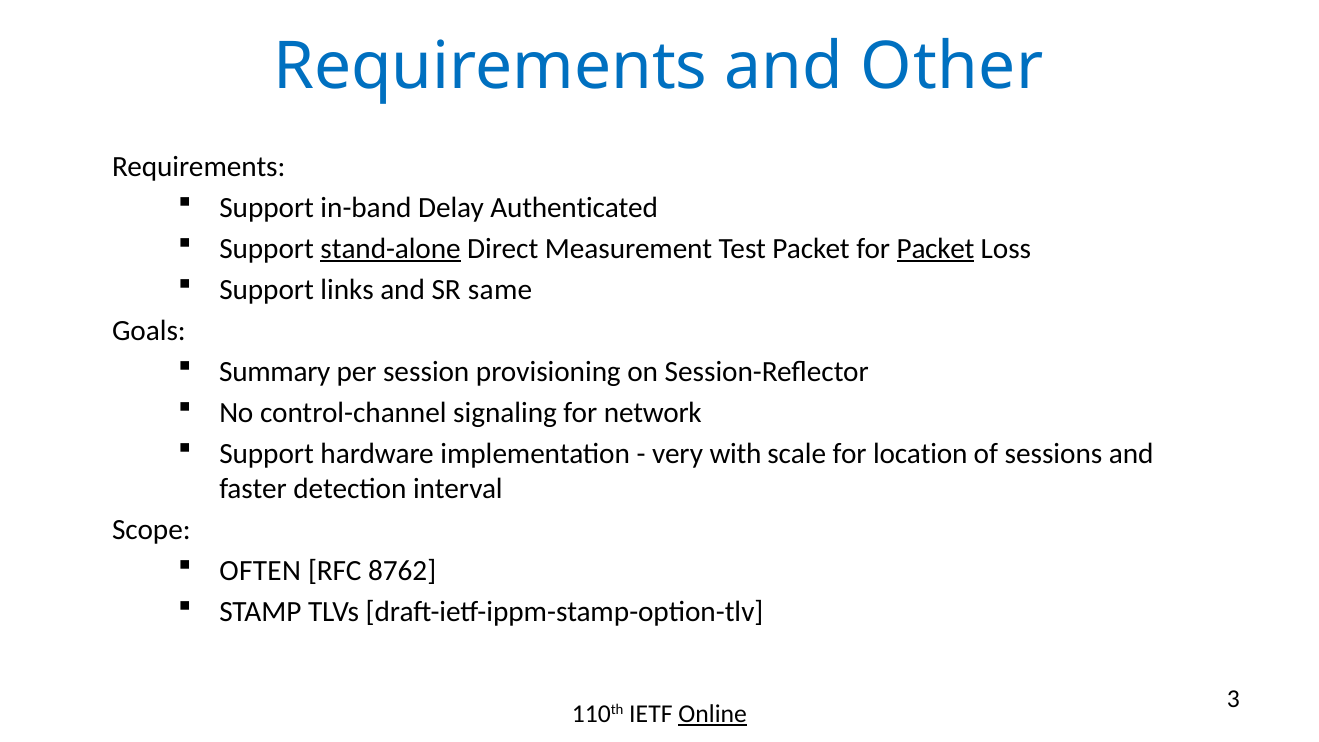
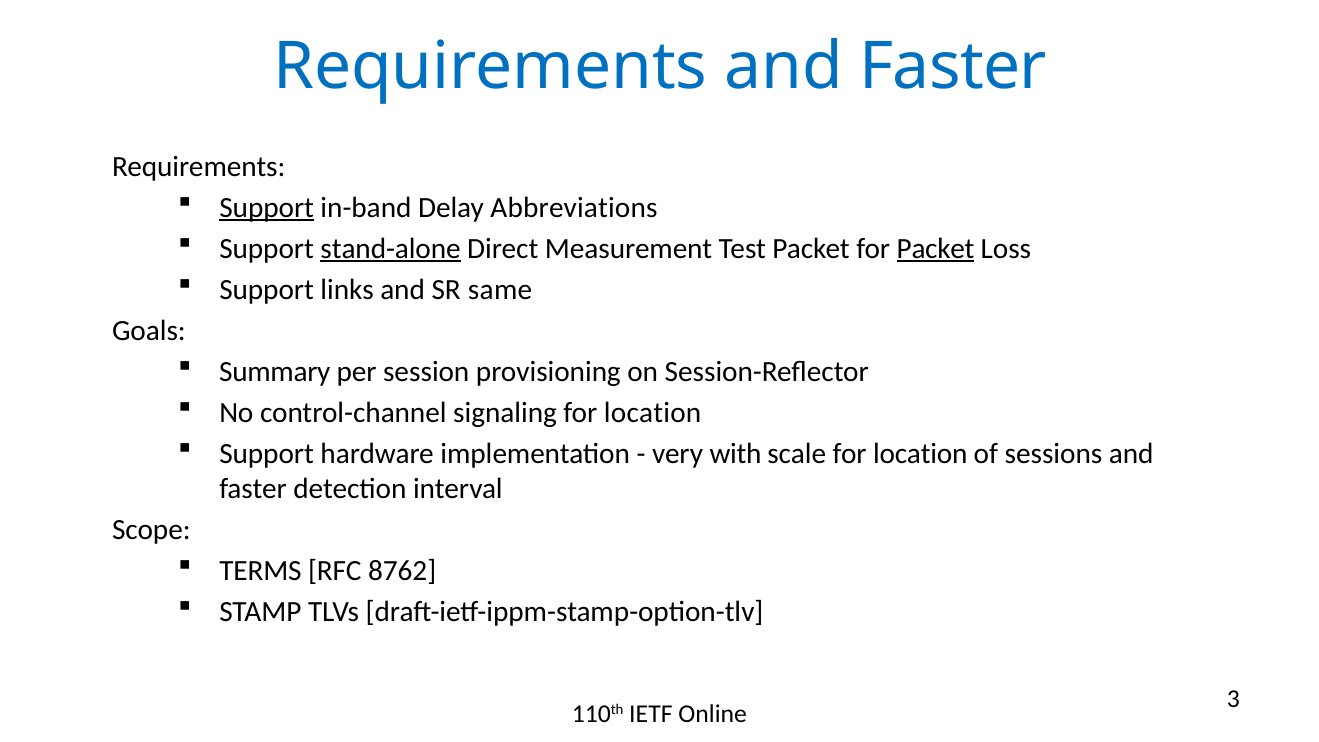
Requirements and Other: Other -> Faster (953, 66)
Support underline: none -> present (267, 207)
Authenticated: Authenticated -> Abbreviations (574, 207)
signaling for network: network -> location (653, 413)
OFTEN: OFTEN -> TERMS (260, 571)
Online underline: present -> none (713, 714)
